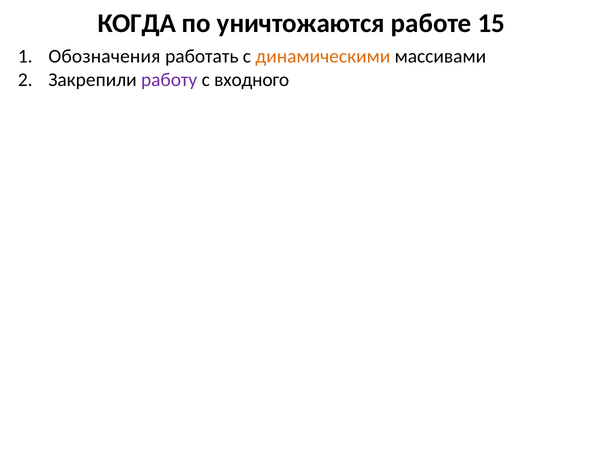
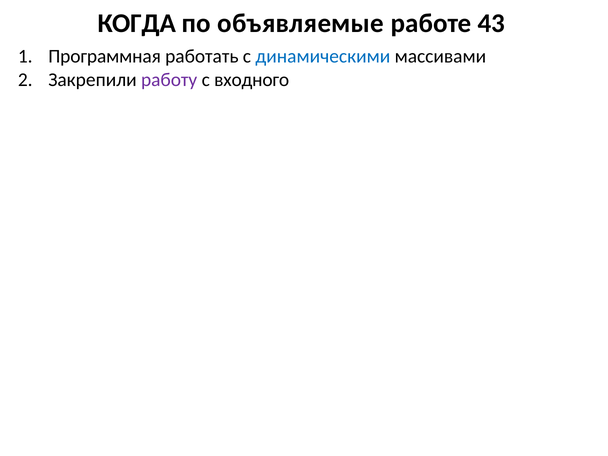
уничтожаются: уничтожаются -> объявляемые (301, 24)
15: 15 -> 43 (491, 24)
Обозначения: Обозначения -> Программная (105, 57)
динамическими colour: orange -> blue (323, 57)
